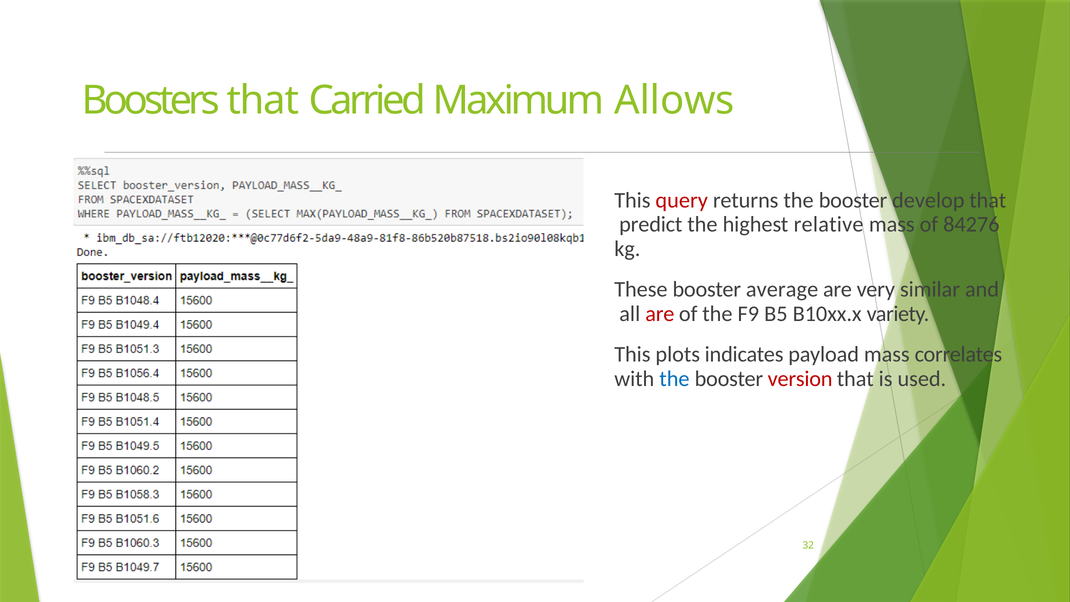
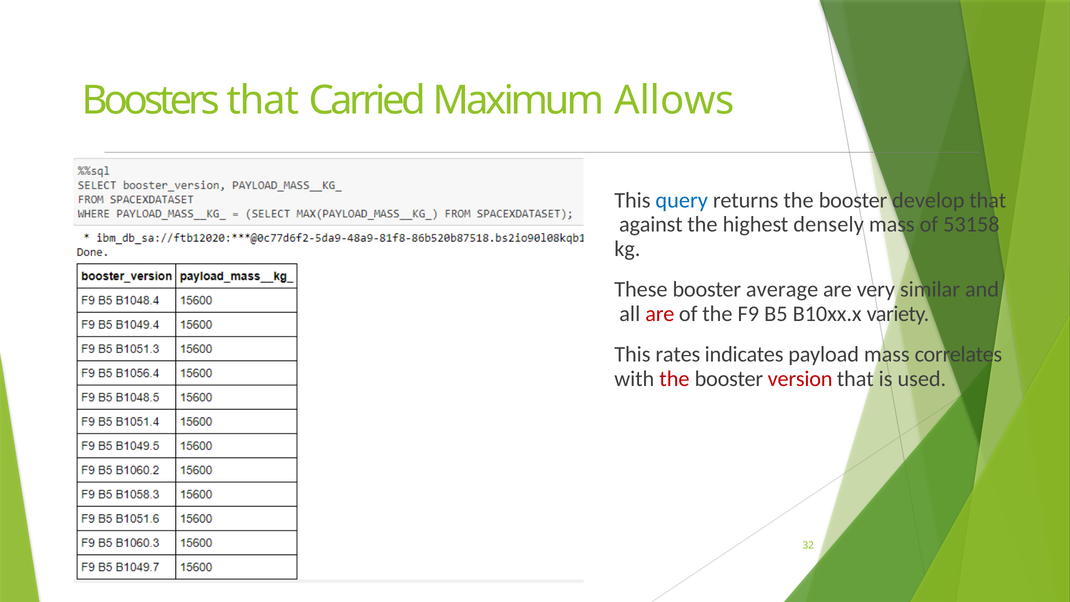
query colour: red -> blue (682, 200)
predict: predict -> against (651, 225)
relative: relative -> densely (829, 225)
84276: 84276 -> 53158 (971, 225)
plots: plots -> rates (678, 354)
the colour: blue -> red (674, 379)
